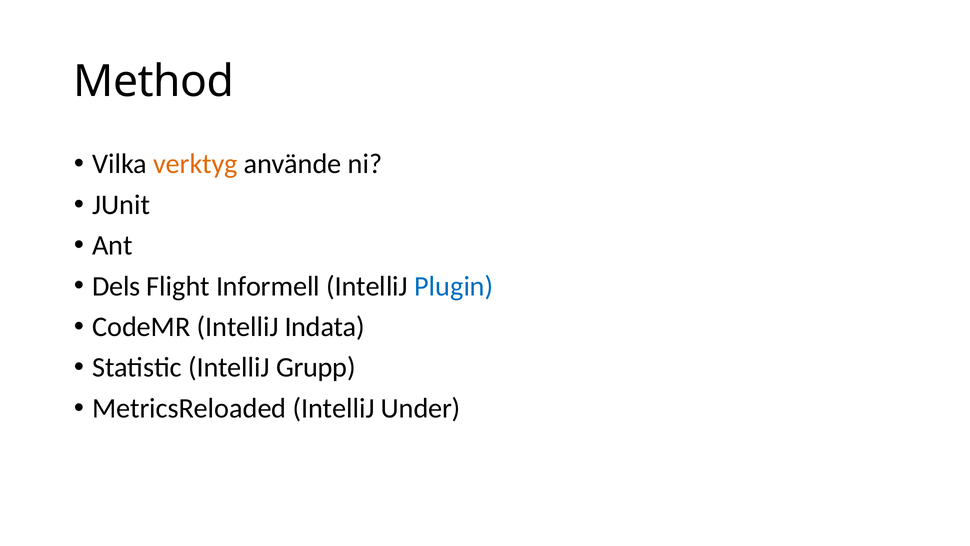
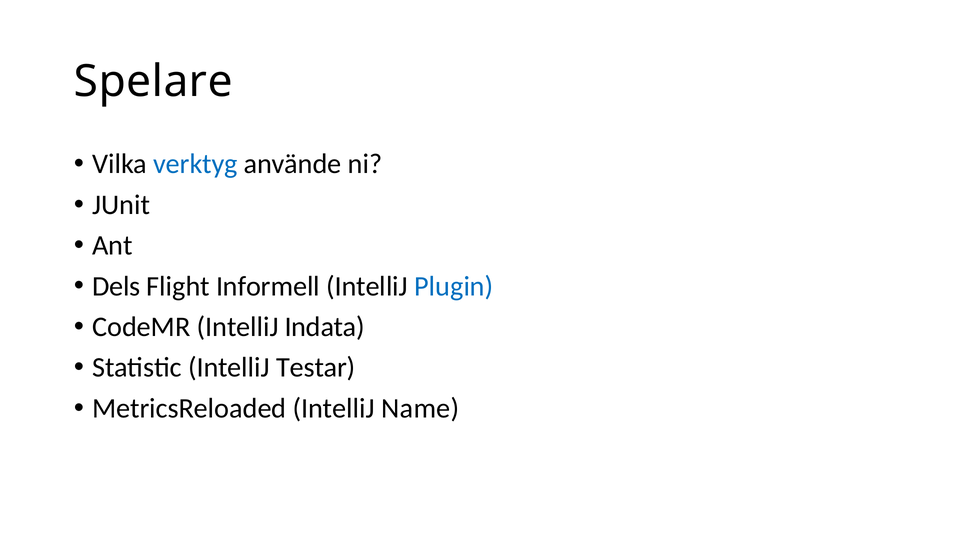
Method: Method -> Spelare (153, 81)
verktyg colour: orange -> blue (195, 164)
Grupp: Grupp -> Testar (316, 367)
Under: Under -> Name (420, 408)
